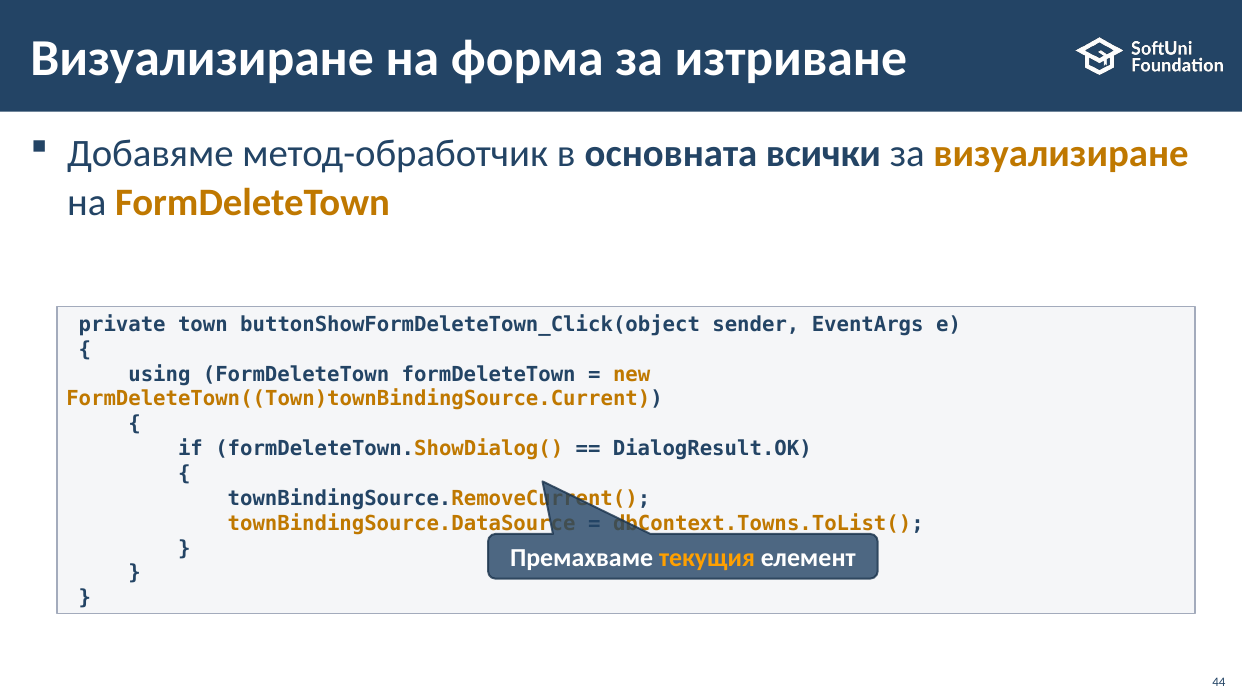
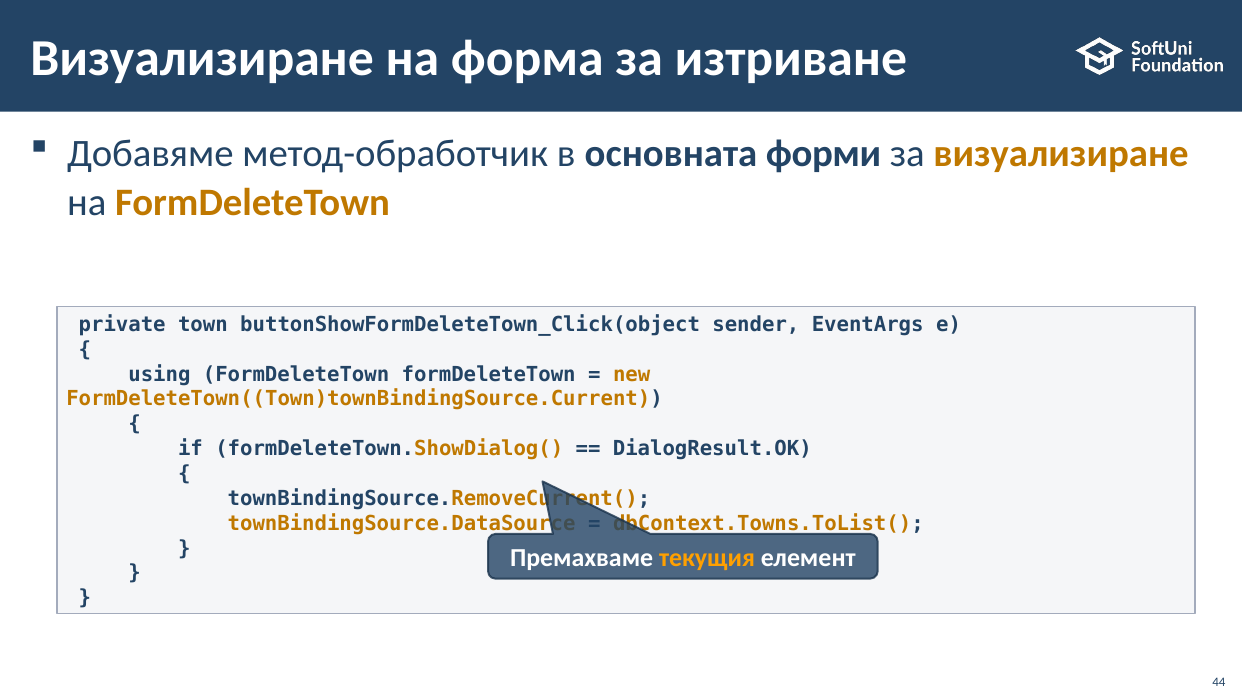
всички: всички -> форми (824, 154)
